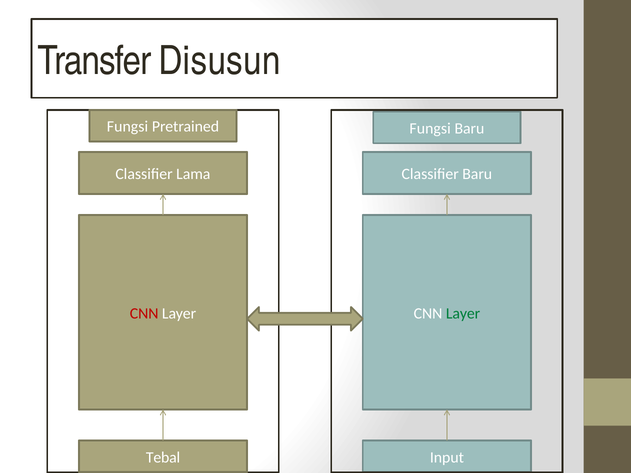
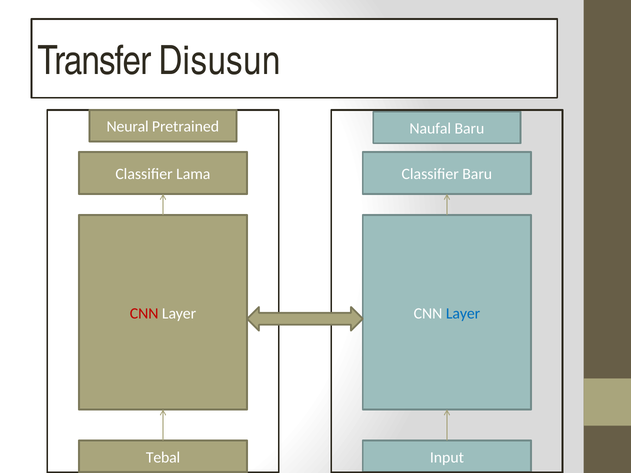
Fungsi: Fungsi -> Neural (128, 127)
Pretrained Fungsi: Fungsi -> Naufal (430, 129)
Layer colour: green -> blue (463, 313)
